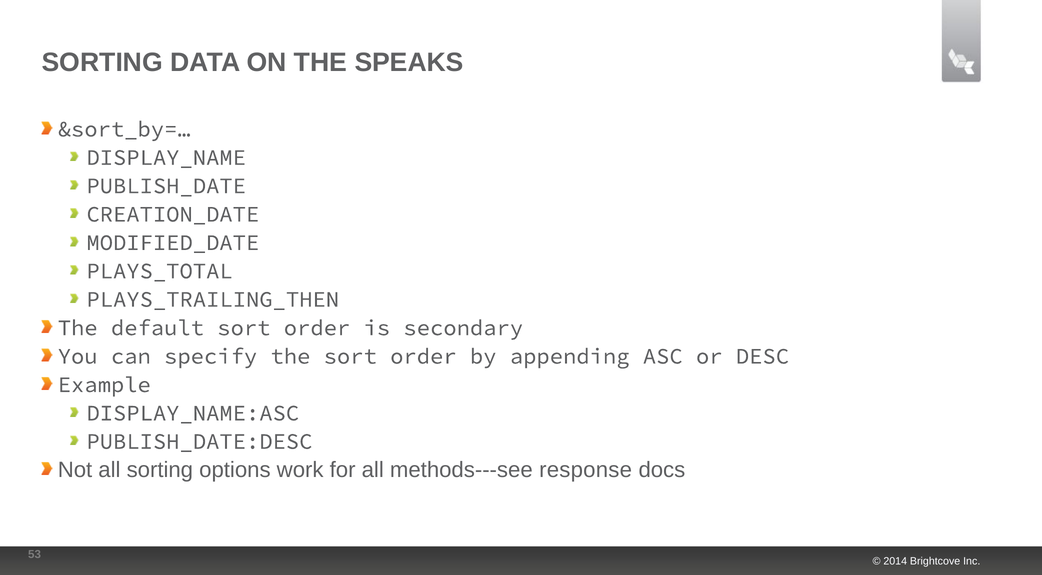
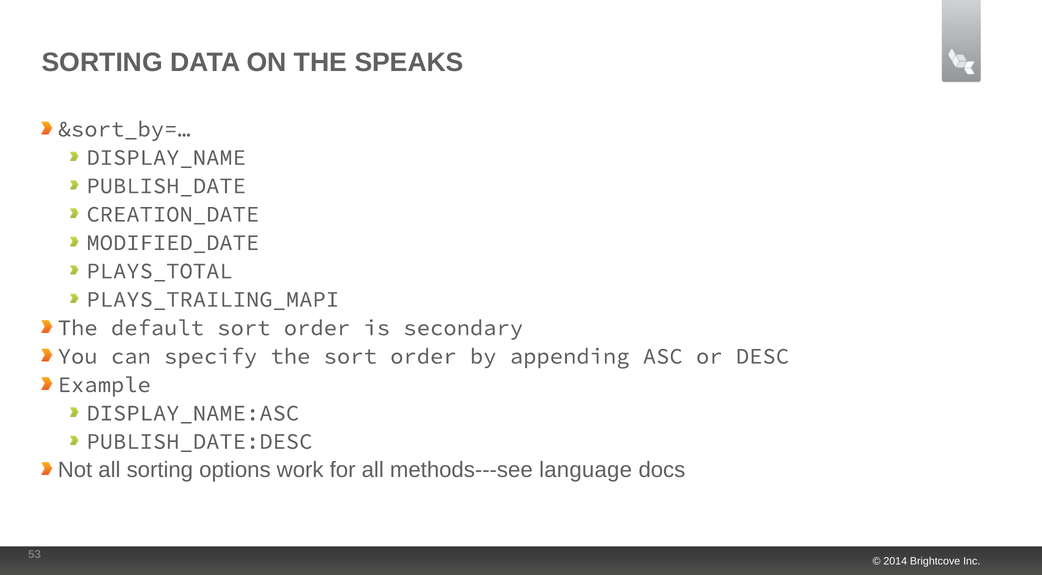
PLAYS_TRAILING_THEN: PLAYS_TRAILING_THEN -> PLAYS_TRAILING_MAPI (213, 300)
response: response -> language (586, 470)
